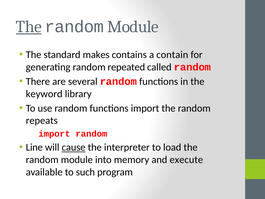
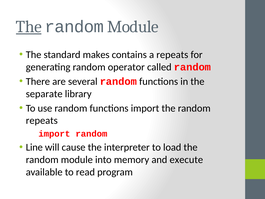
a contain: contain -> repeats (172, 55)
repeated: repeated -> operator (126, 67)
keyword: keyword -> separate (44, 94)
cause underline: present -> none (74, 147)
such: such -> read (85, 172)
